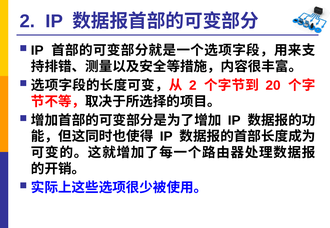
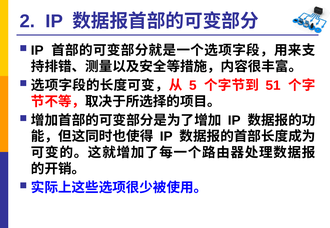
2: 2 -> 5 (193, 86)
20: 20 -> 51 (273, 86)
